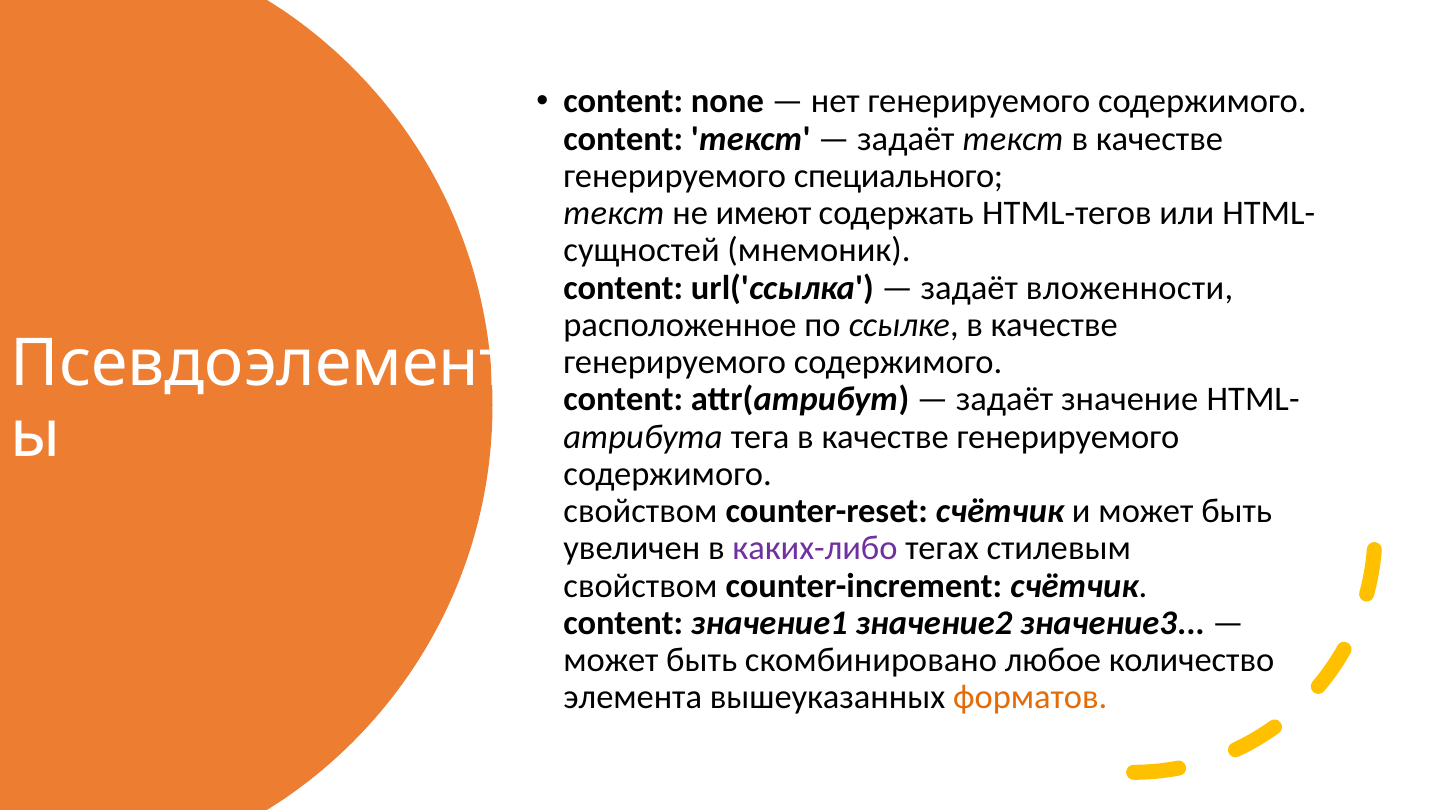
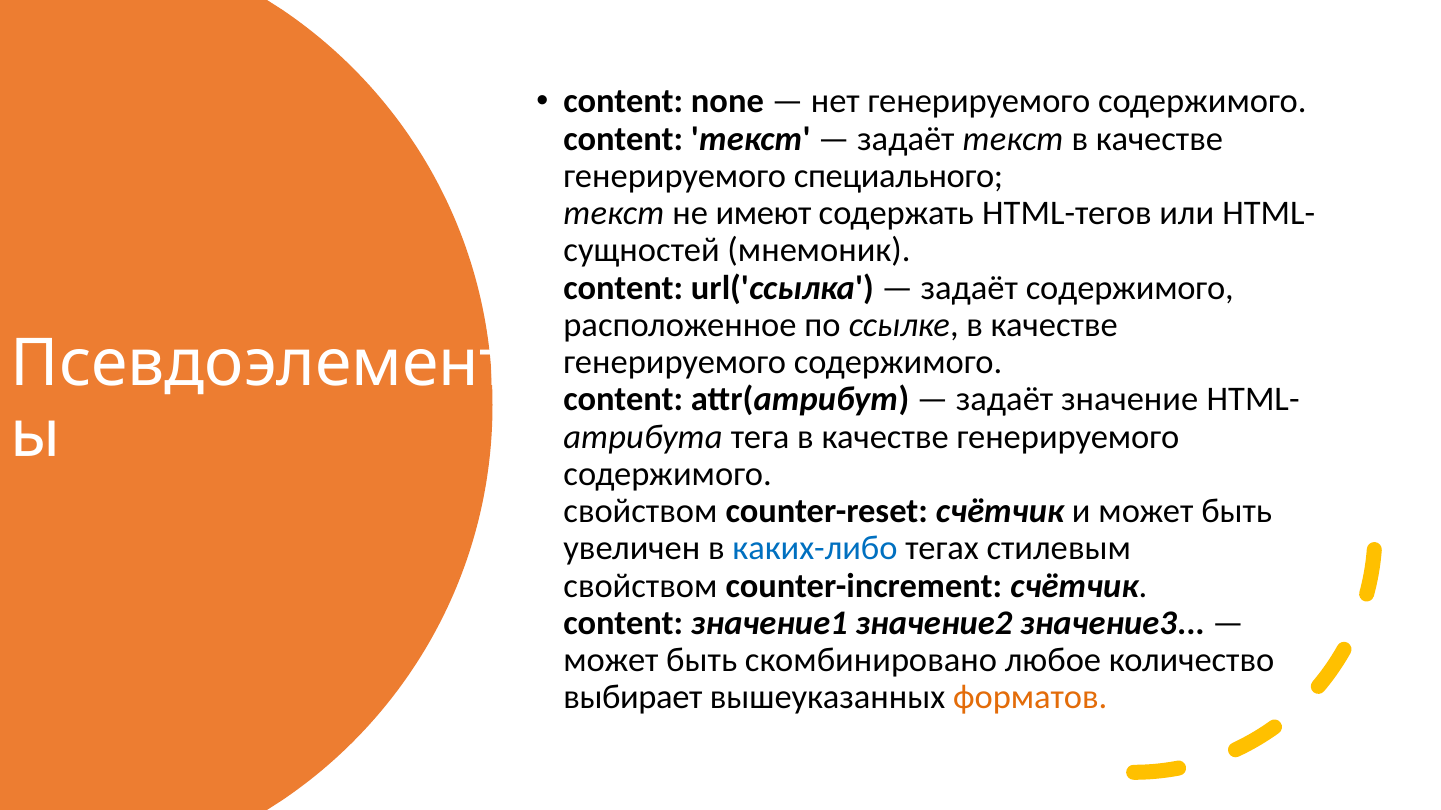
задаёт вложенности: вложенности -> содержимого (1130, 288)
каких-либо colour: purple -> blue (815, 549)
элемента: элемента -> выбирает (633, 698)
